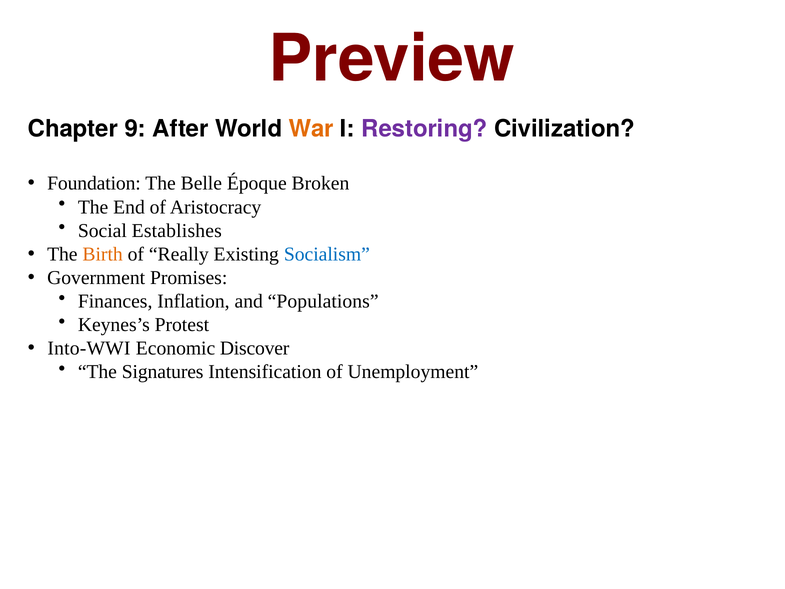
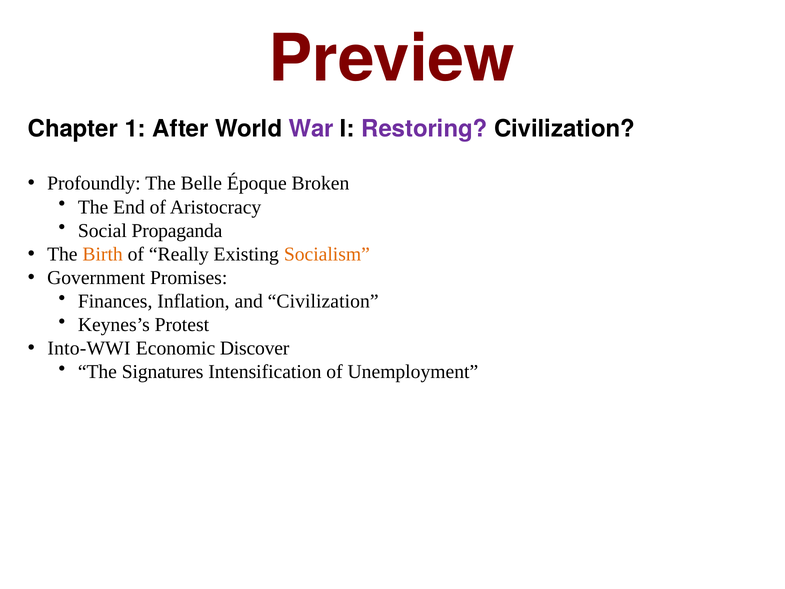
9: 9 -> 1 (135, 129)
War colour: orange -> purple (311, 129)
Foundation: Foundation -> Profoundly (94, 183)
Establishes: Establishes -> Propaganda (177, 231)
Socialism colour: blue -> orange (327, 254)
and Populations: Populations -> Civilization (323, 301)
